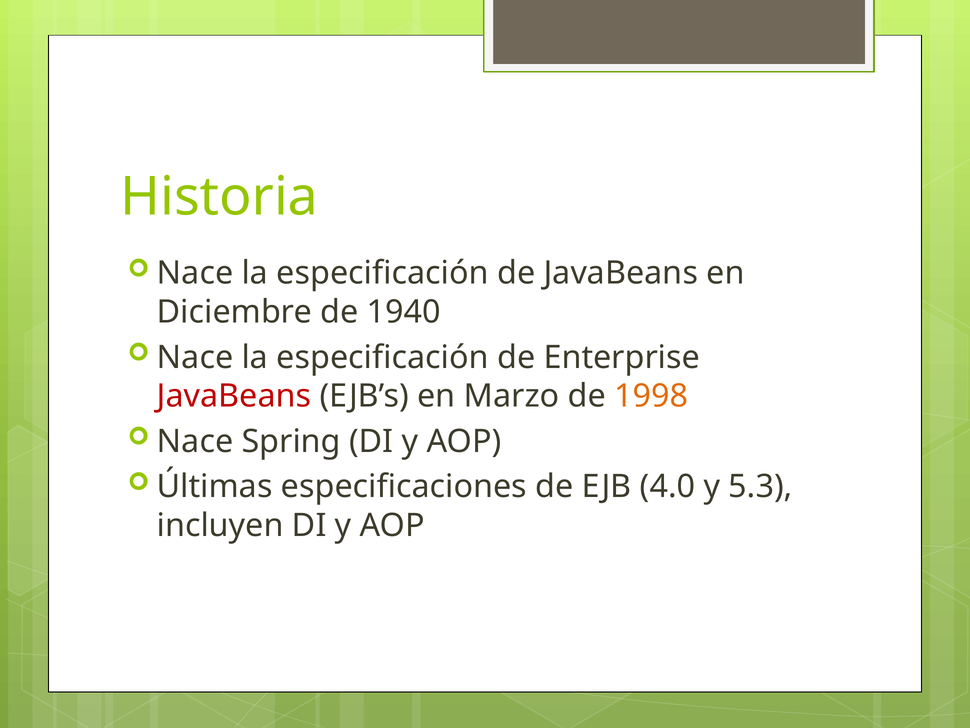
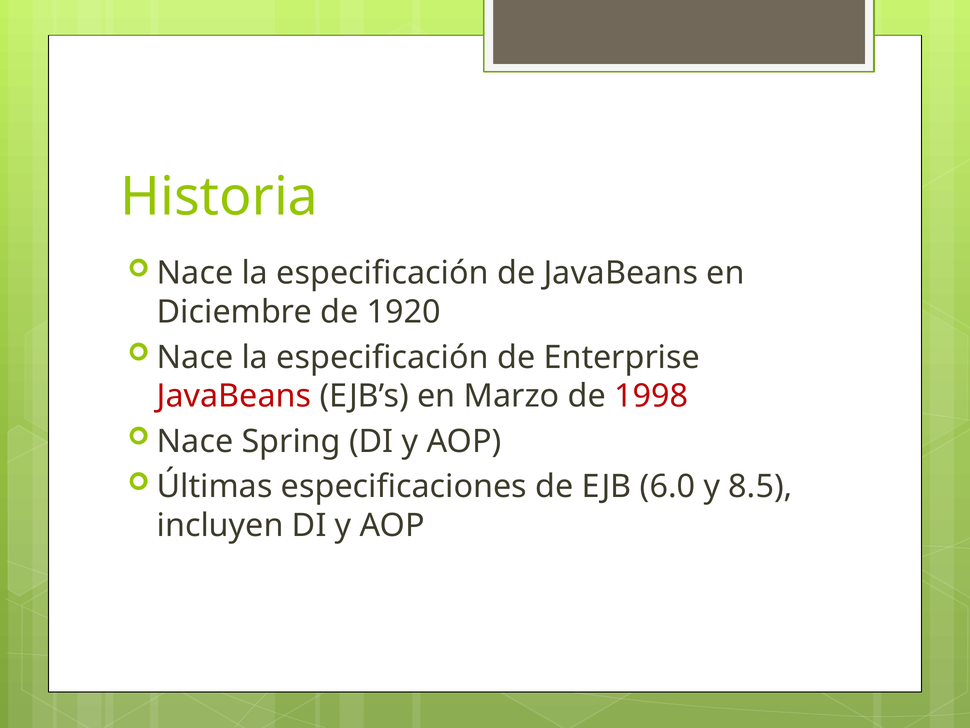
1940: 1940 -> 1920 (404, 312)
1998 colour: orange -> red (651, 396)
4.0: 4.0 -> 6.0 (668, 486)
5.3: 5.3 -> 8.5 (760, 486)
